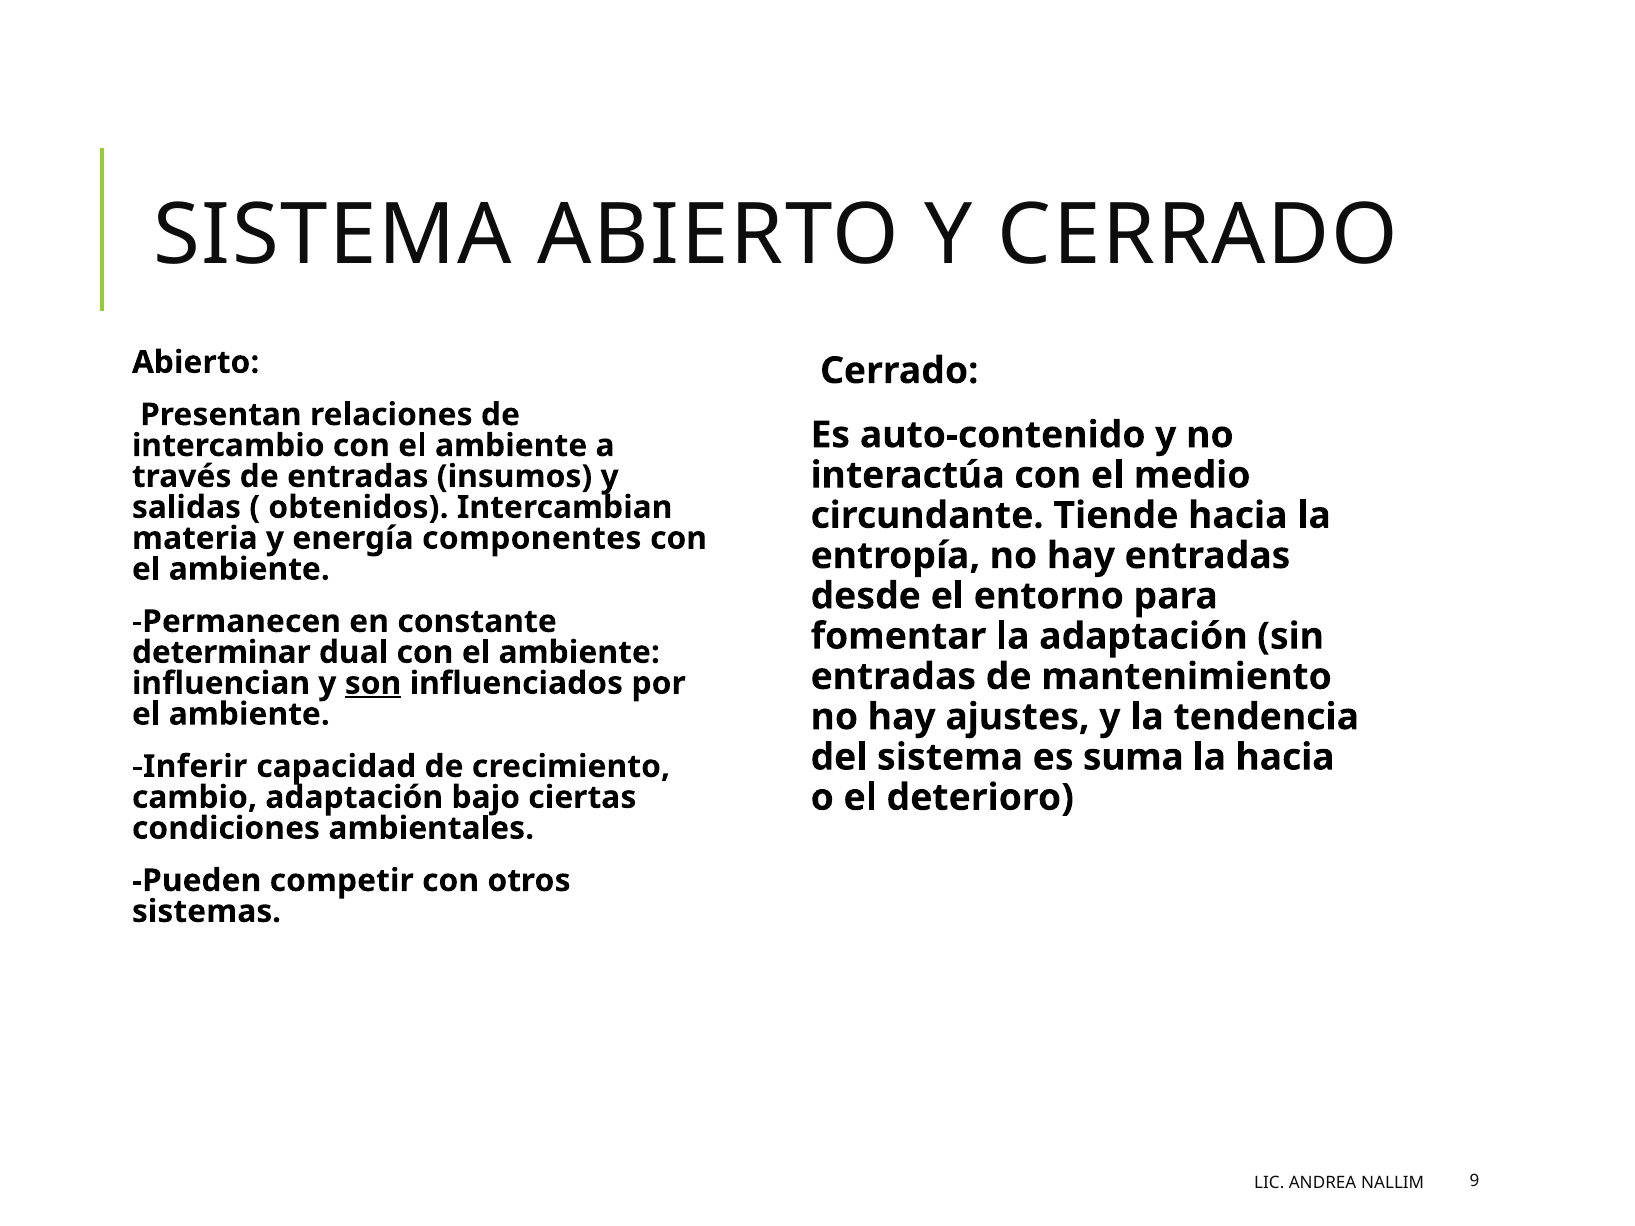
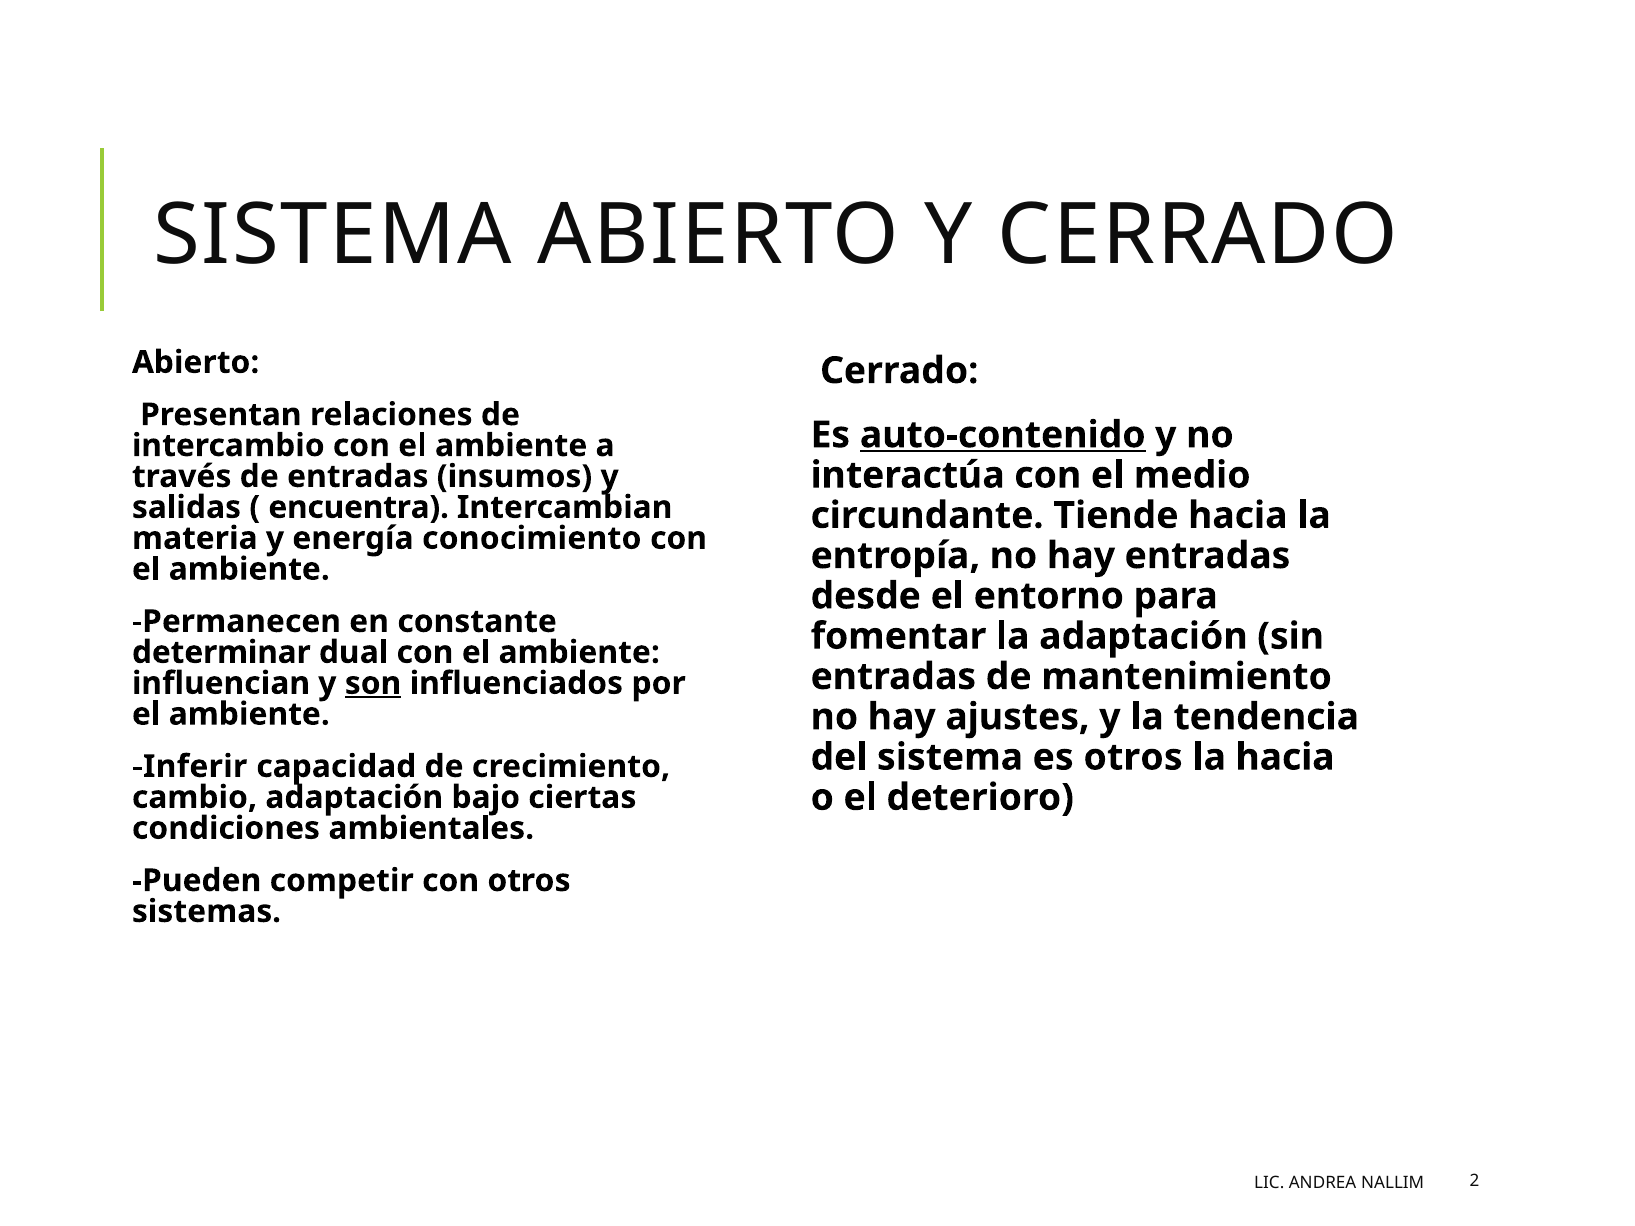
auto-contenido underline: none -> present (1003, 435)
obtenidos: obtenidos -> encuentra (359, 507)
componentes: componentes -> conocimiento (532, 538)
es suma: suma -> otros (1133, 757)
9: 9 -> 2 (1475, 1181)
